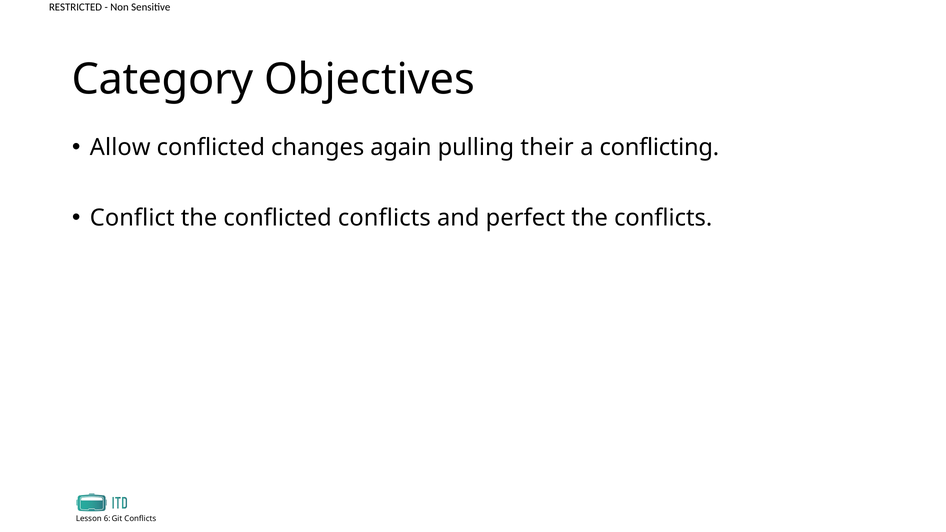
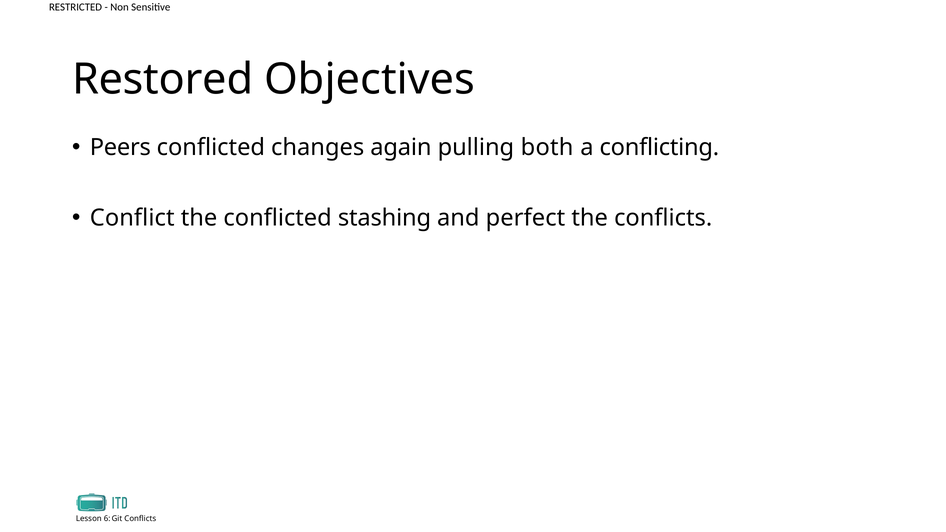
Category: Category -> Restored (163, 79)
Allow: Allow -> Peers (120, 147)
their: their -> both (547, 147)
conflicted conflicts: conflicts -> stashing (384, 218)
